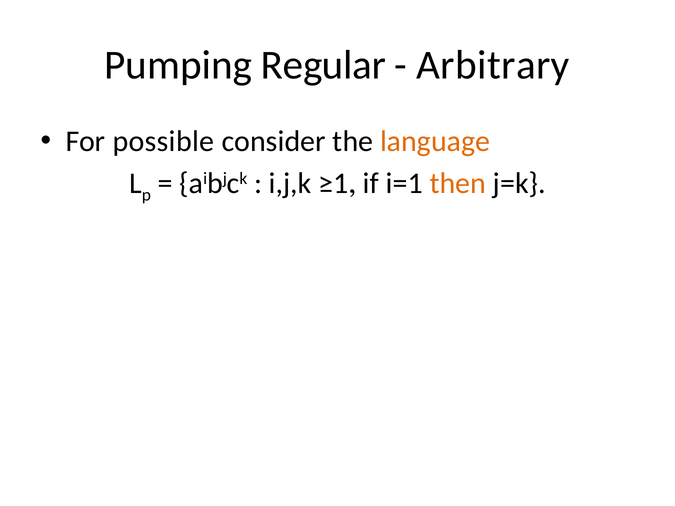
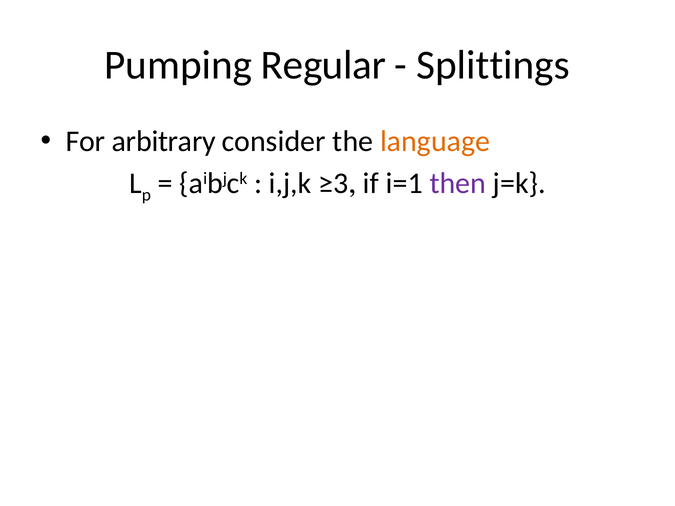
Arbitrary: Arbitrary -> Splittings (493, 65)
possible: possible -> arbitrary (164, 142)
≥1: ≥1 -> ≥3 (333, 184)
then colour: orange -> purple (458, 184)
